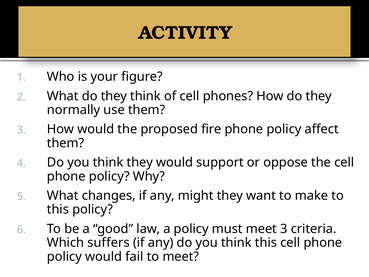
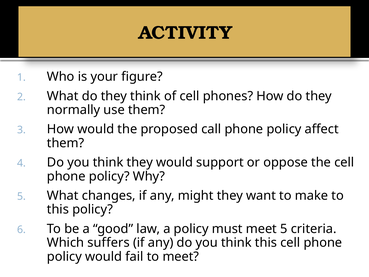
fire: fire -> call (211, 129)
meet 3: 3 -> 5 (284, 229)
